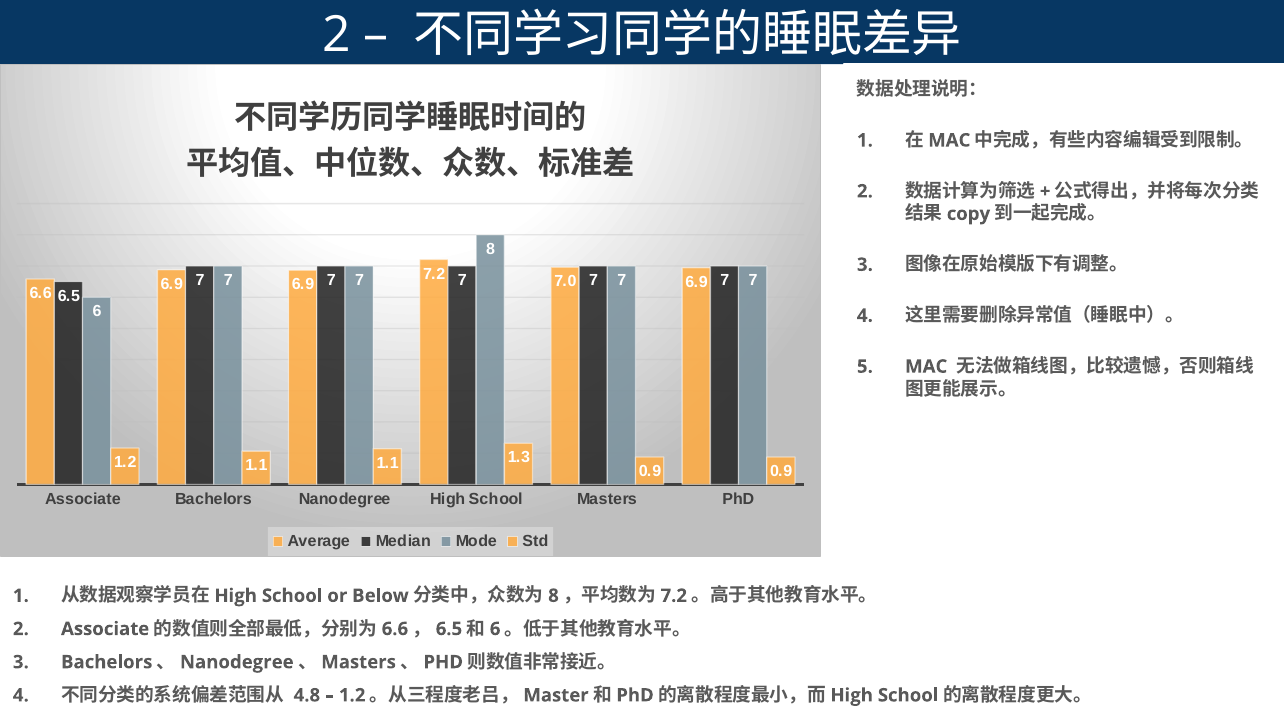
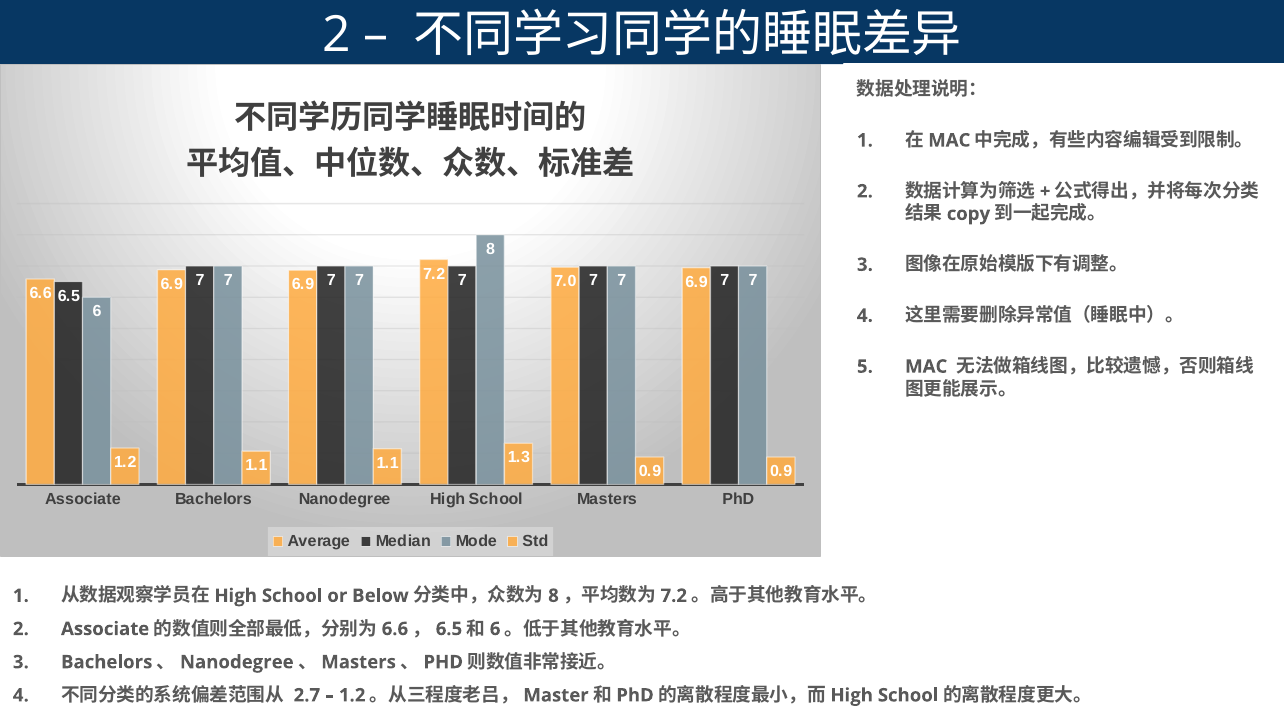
4.8: 4.8 -> 2.7 (307, 696)
